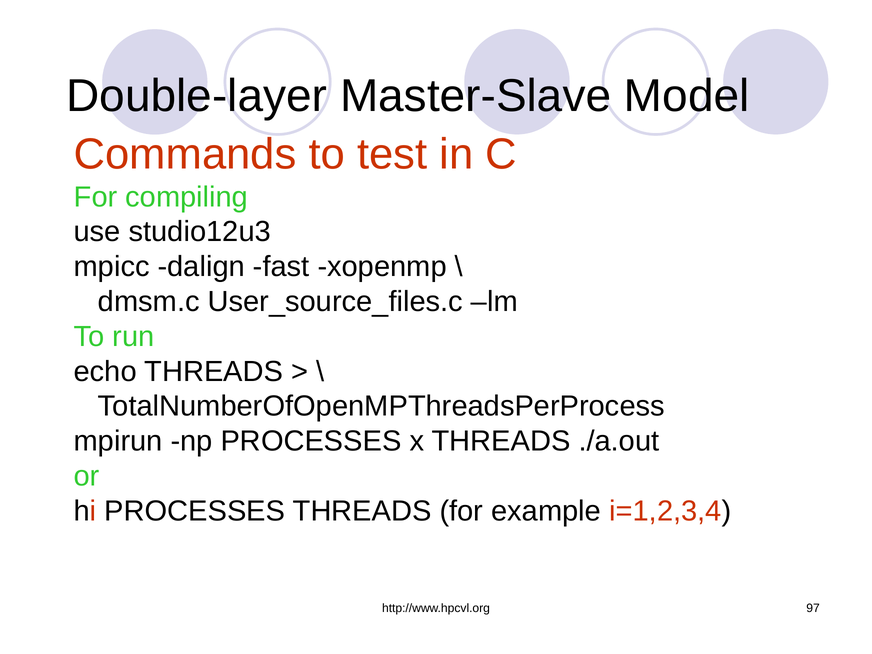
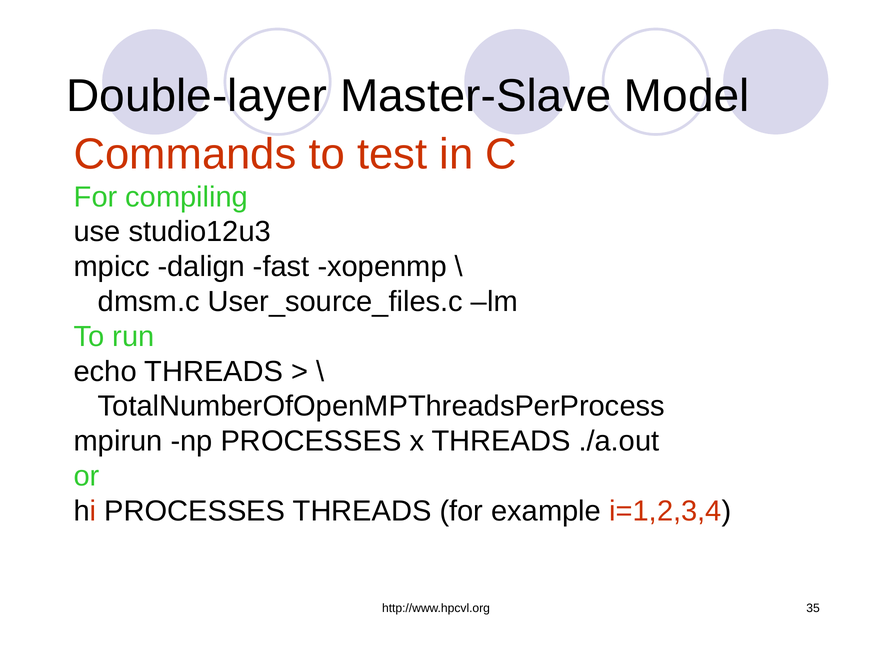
97: 97 -> 35 (813, 608)
